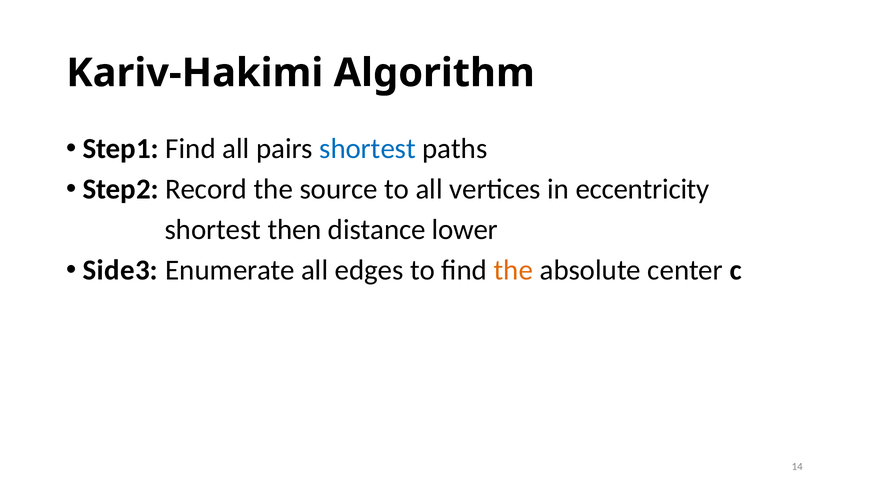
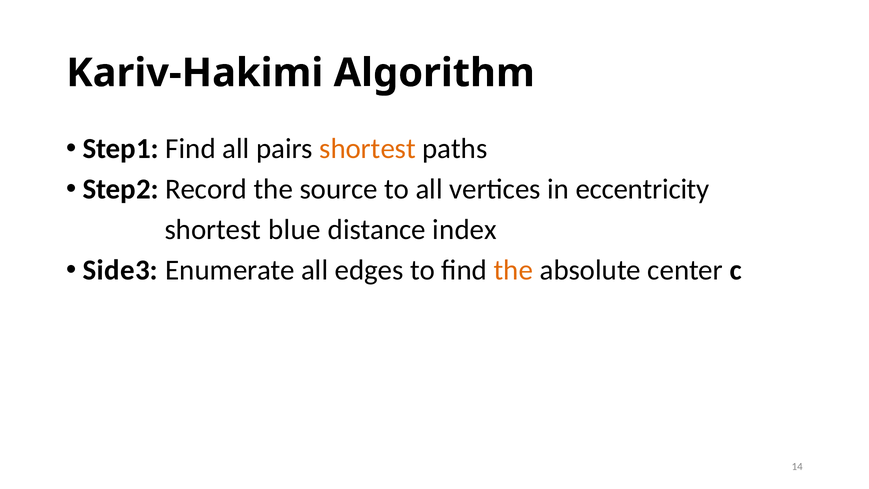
shortest colour: blue -> orange (368, 149)
then: then -> blue (294, 230)
lower: lower -> index (465, 230)
